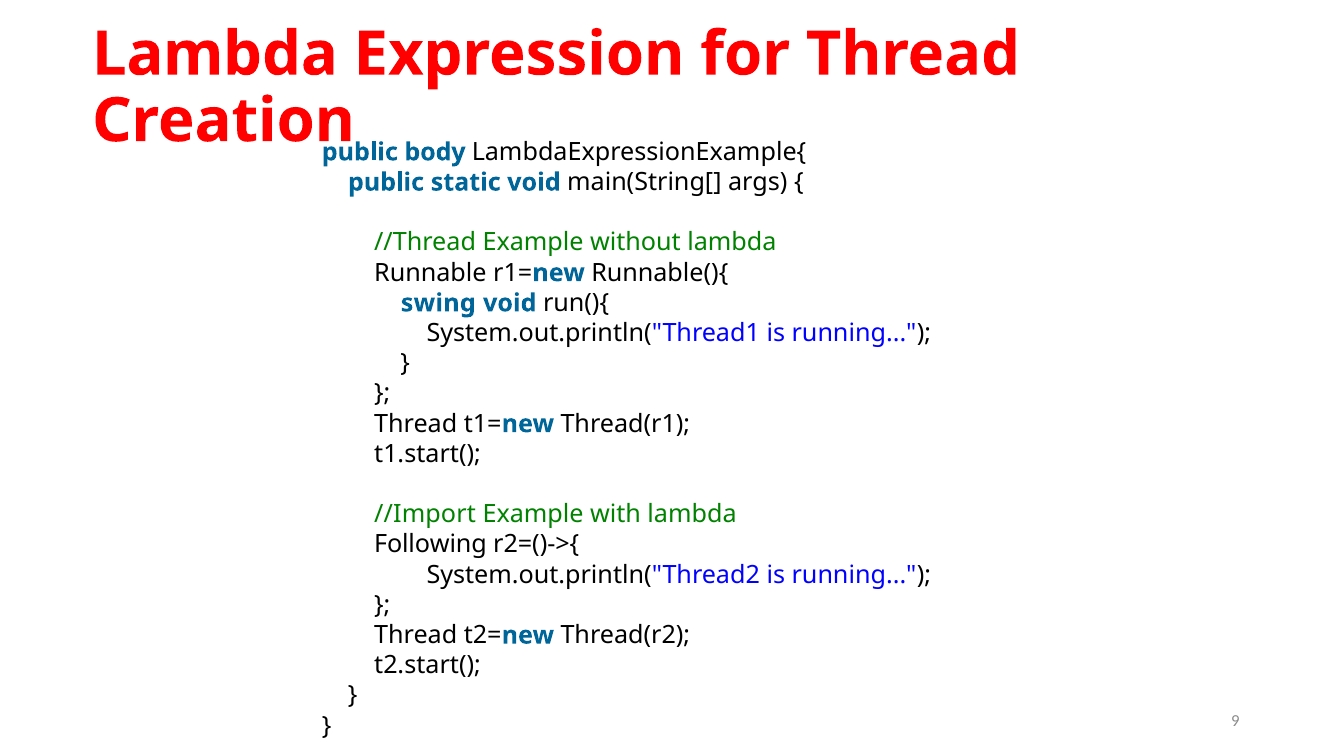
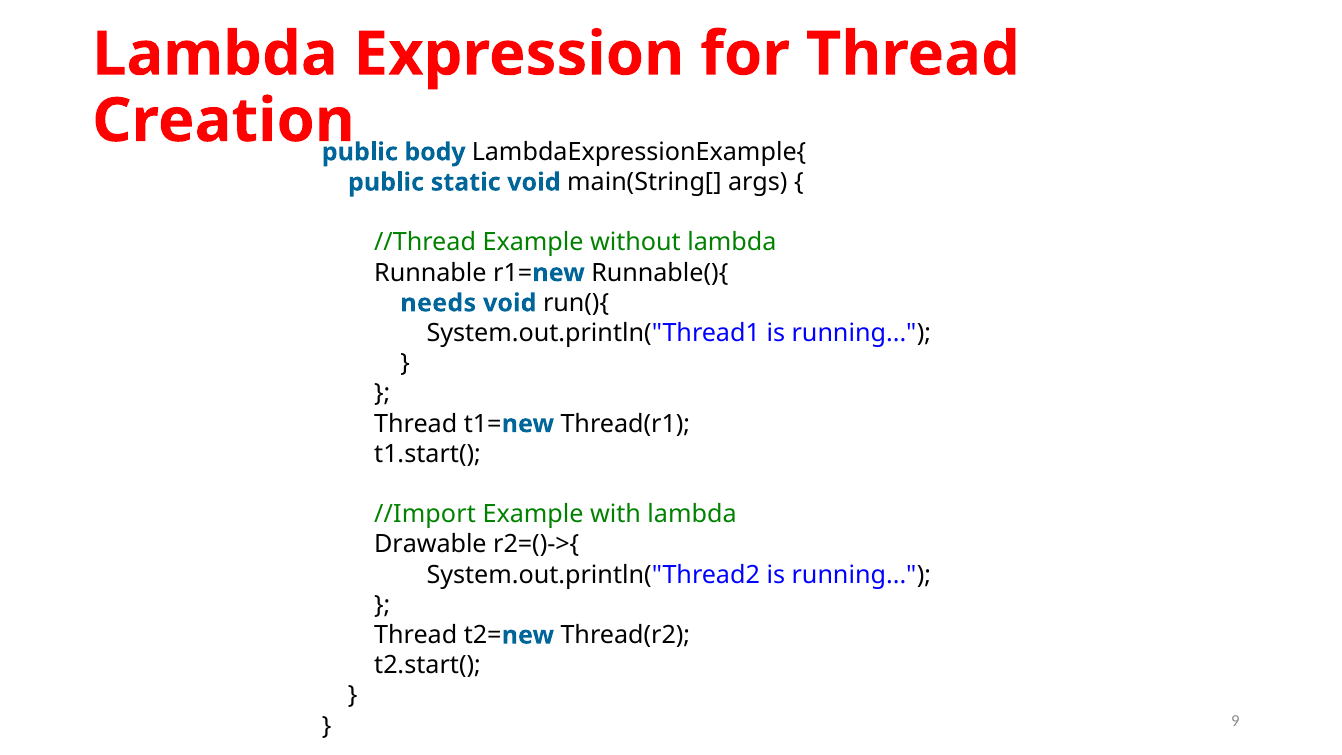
swing: swing -> needs (438, 303)
Following: Following -> Drawable (430, 545)
